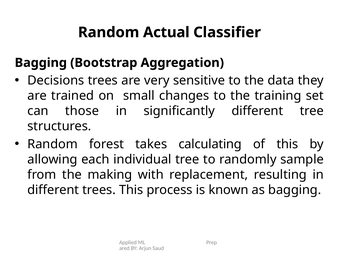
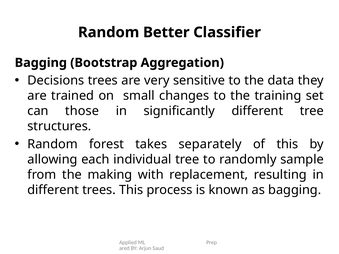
Actual: Actual -> Better (166, 32)
calculating: calculating -> separately (210, 144)
